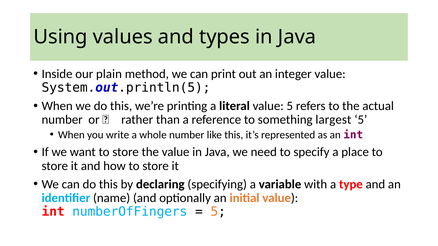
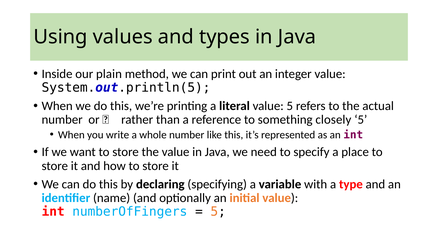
largest: largest -> closely (333, 120)
